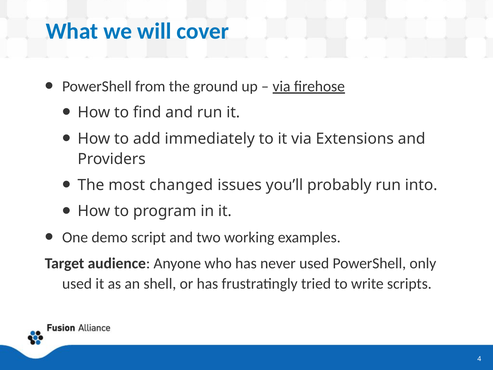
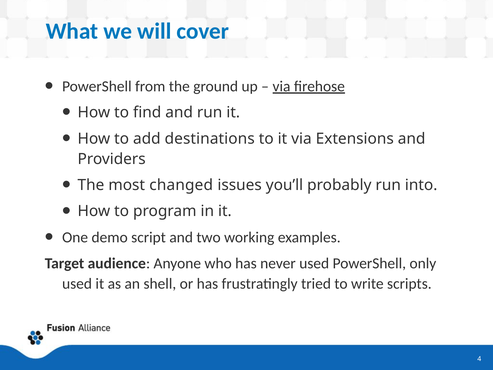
immediately: immediately -> destinations (210, 139)
